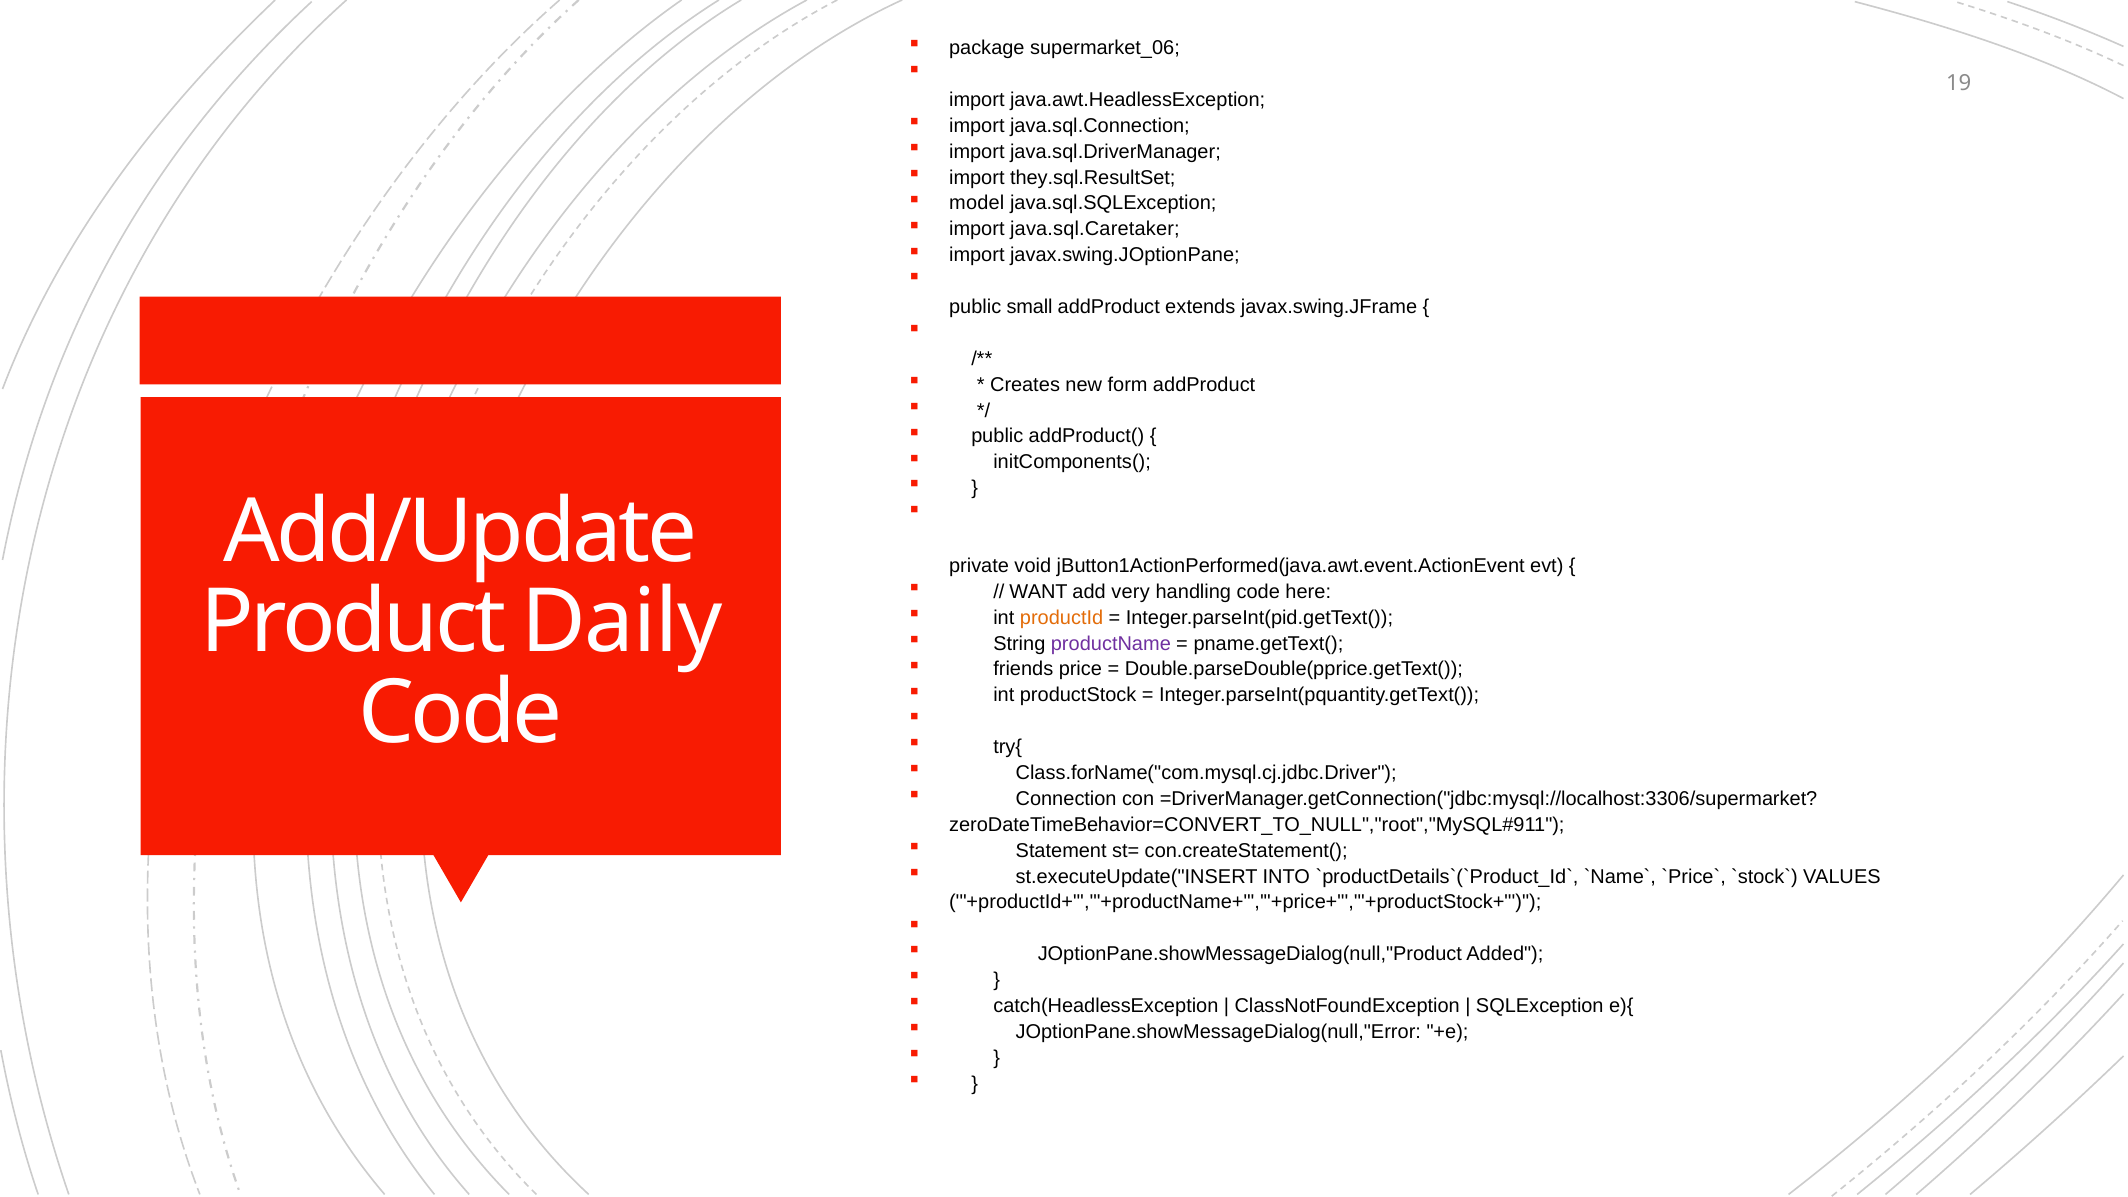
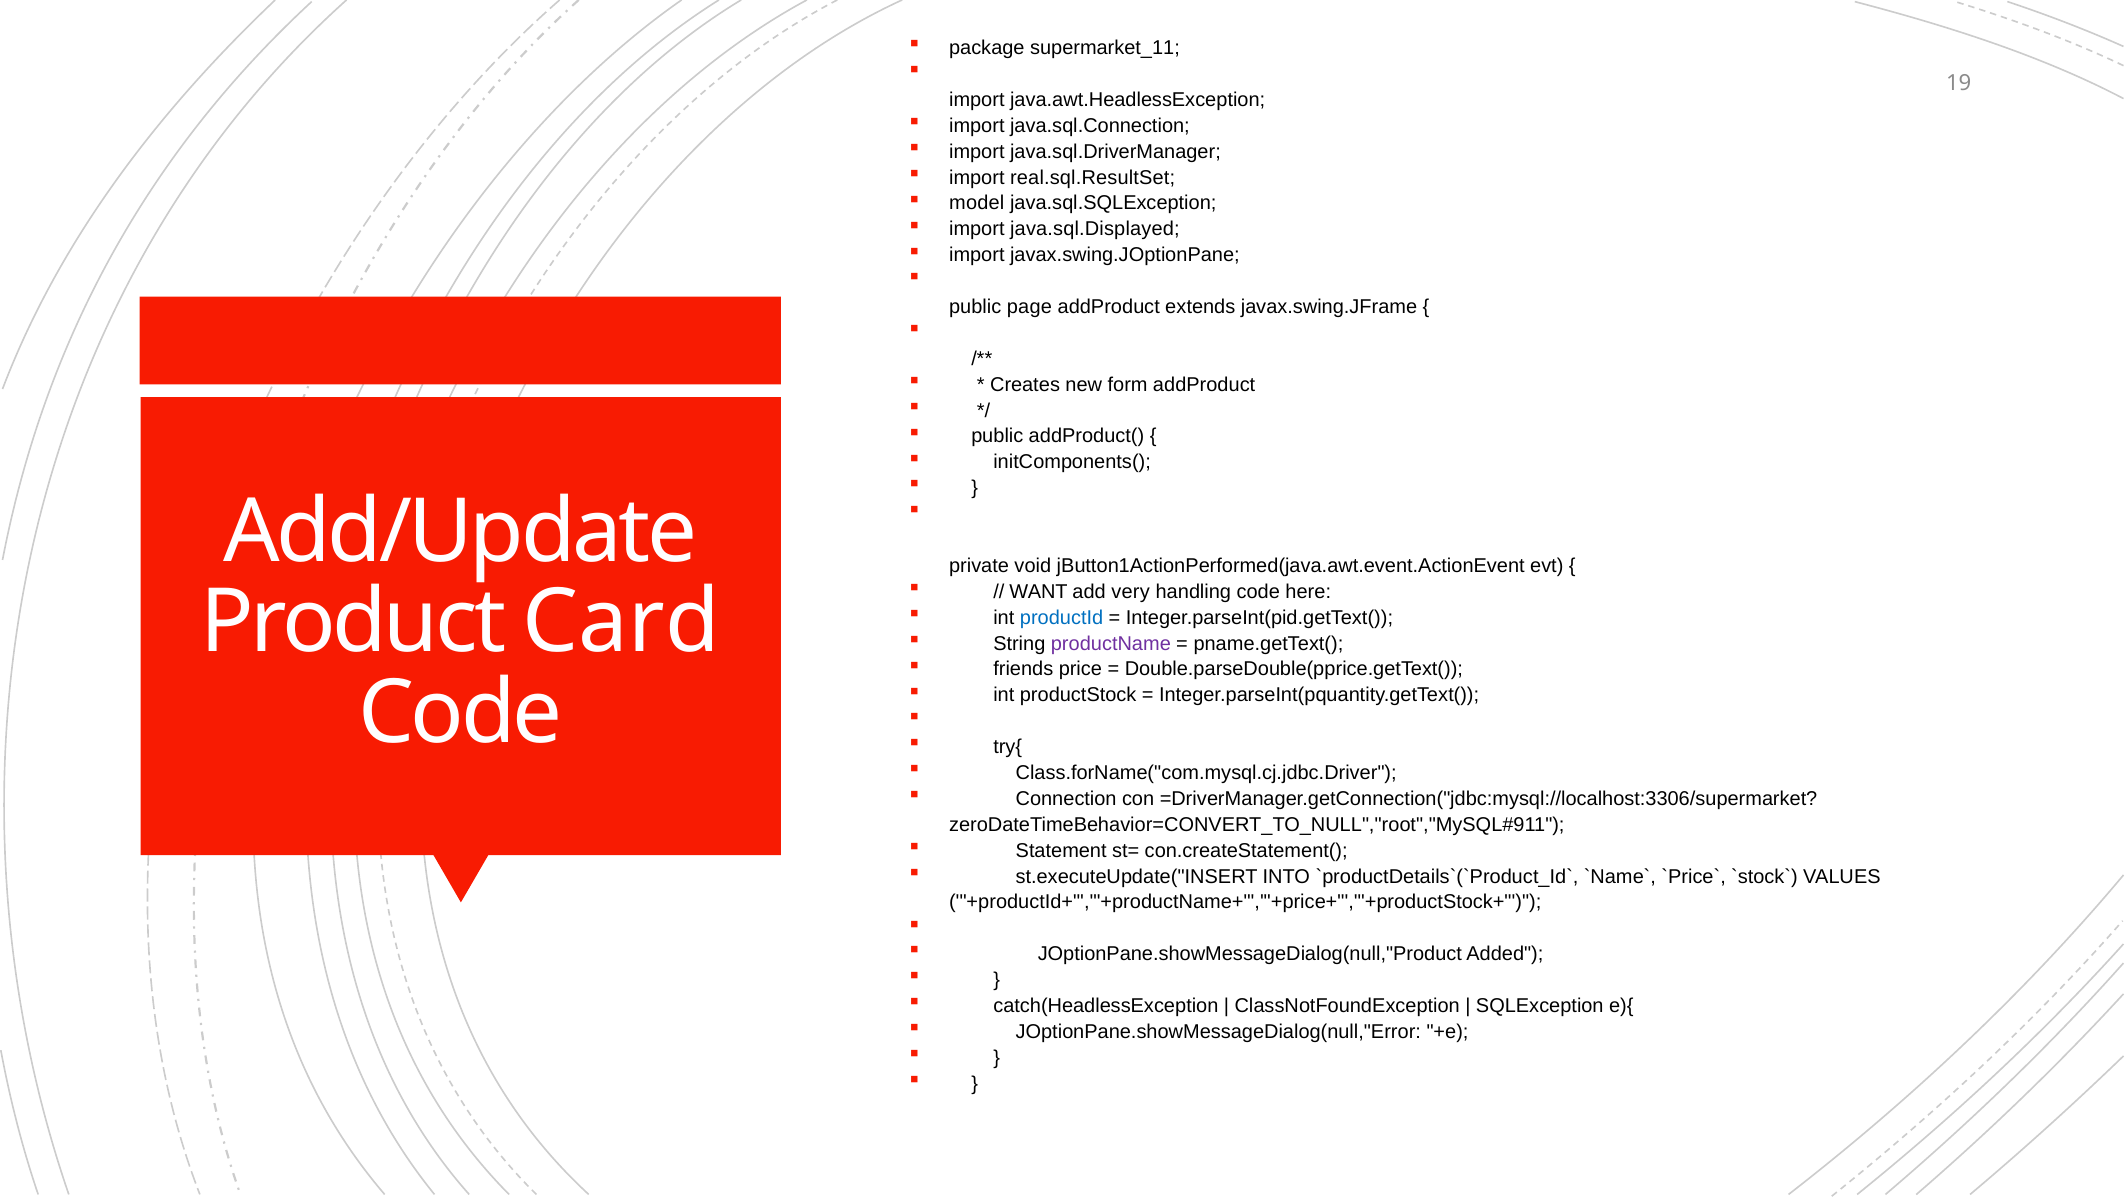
supermarket_06: supermarket_06 -> supermarket_11 (1105, 48)
they.sql.ResultSet: they.sql.ResultSet -> real.sql.ResultSet (1093, 178)
java.sql.Caretaker: java.sql.Caretaker -> java.sql.Displayed (1095, 229)
small: small -> page (1029, 307)
Daily: Daily -> Card (622, 622)
productId colour: orange -> blue (1062, 618)
